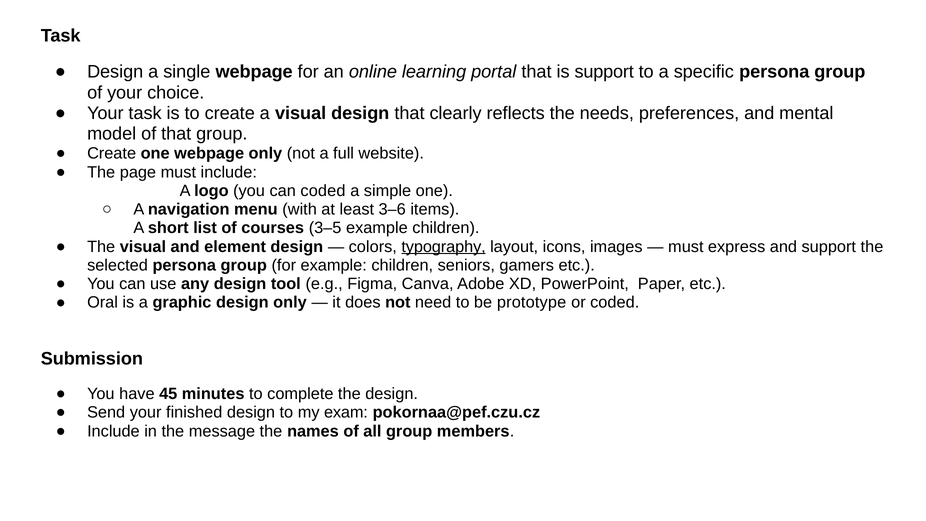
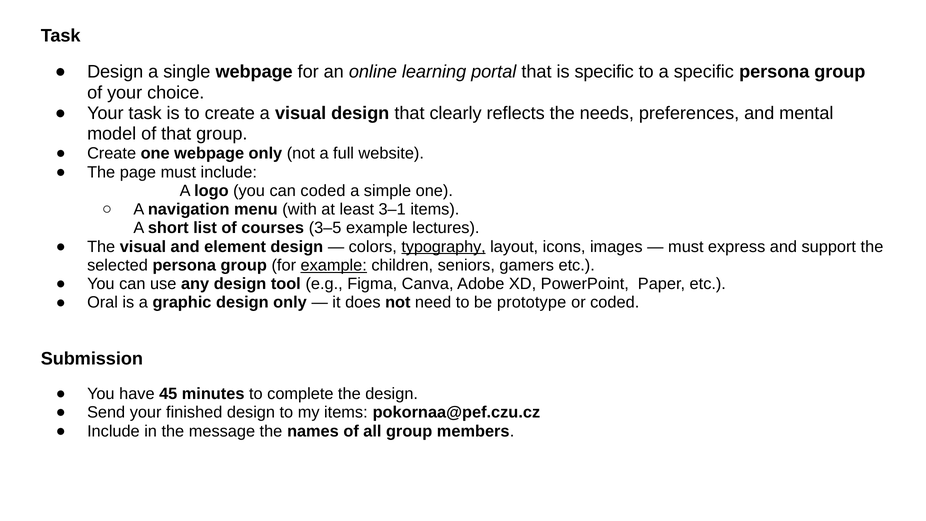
is support: support -> specific (604, 72)
3–6: 3–6 -> 3–1 (392, 209)
3–5 example children: children -> lectures (446, 228)
example underline: none -> present (334, 265)
my exam: exam -> items (346, 412)
